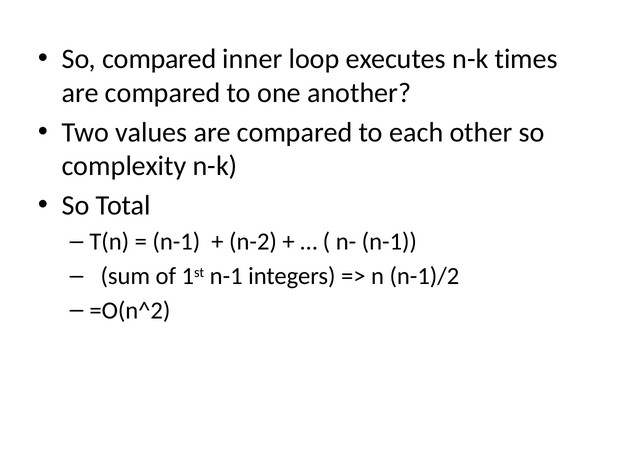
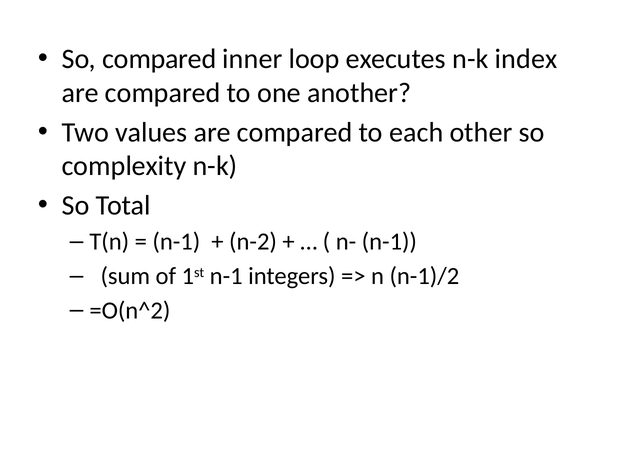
times: times -> index (526, 59)
